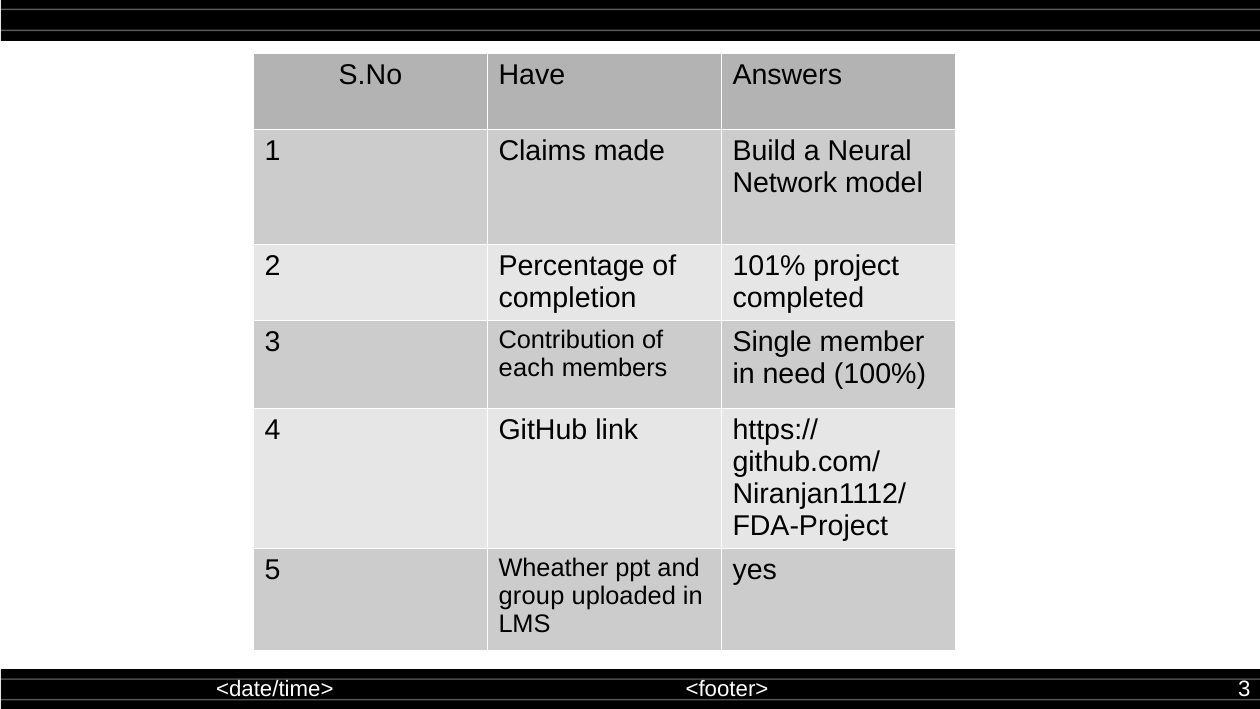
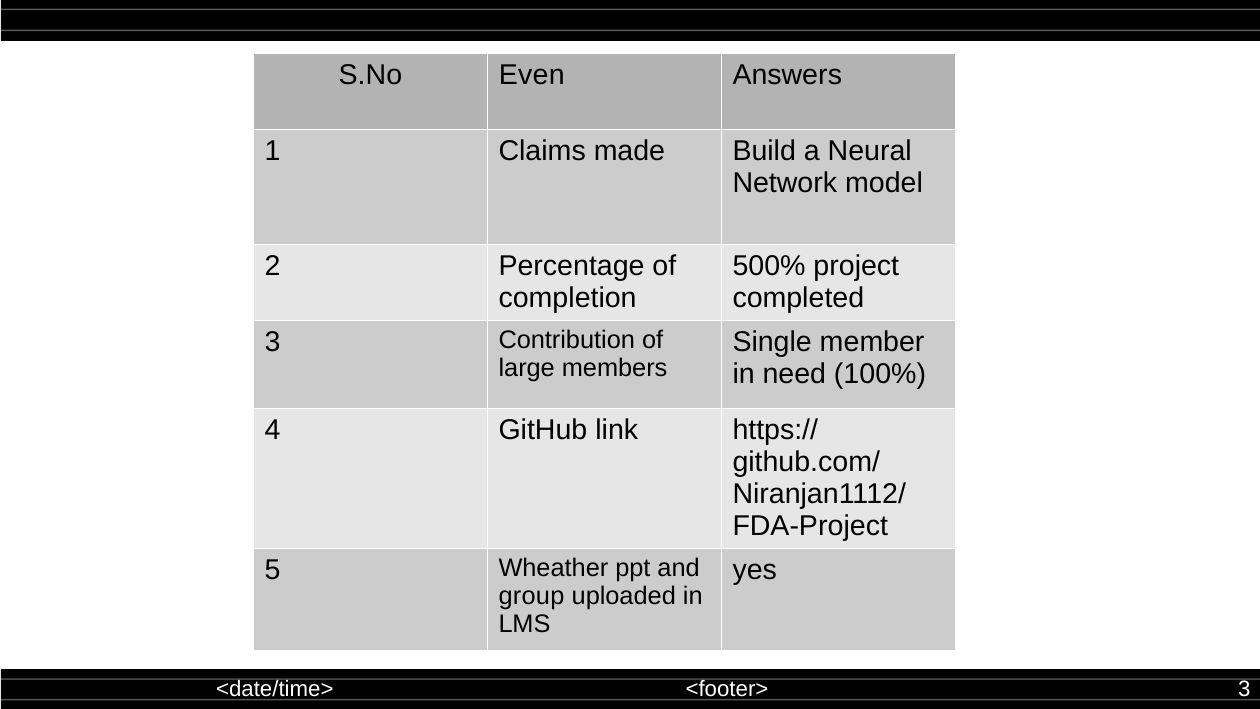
Have: Have -> Even (532, 75)
101%: 101% -> 500% (769, 266)
each: each -> large (527, 368)
